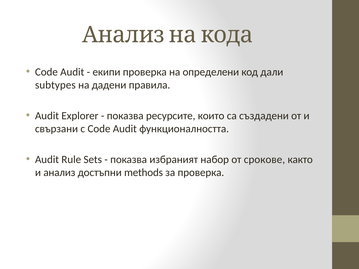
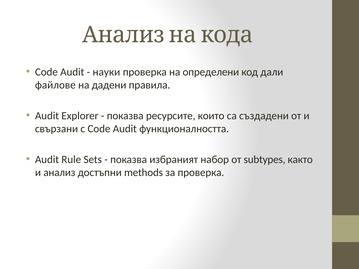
екипи: екипи -> науки (106, 72)
subtypes: subtypes -> файлове (55, 85)
срокове: срокове -> subtypes (265, 160)
